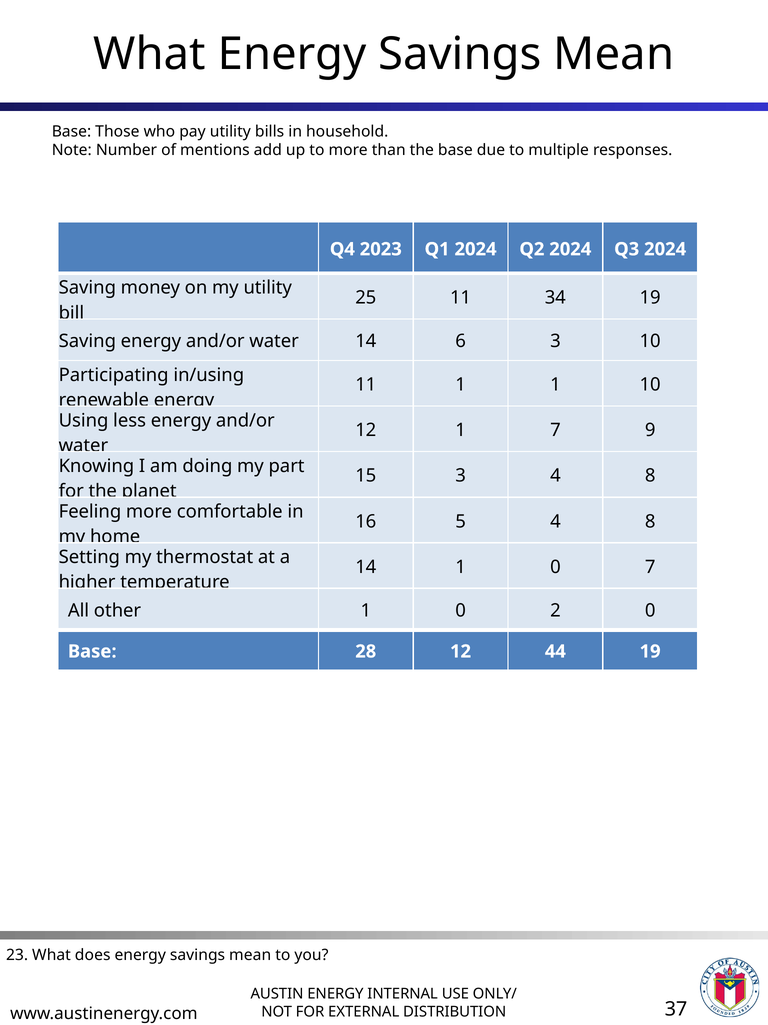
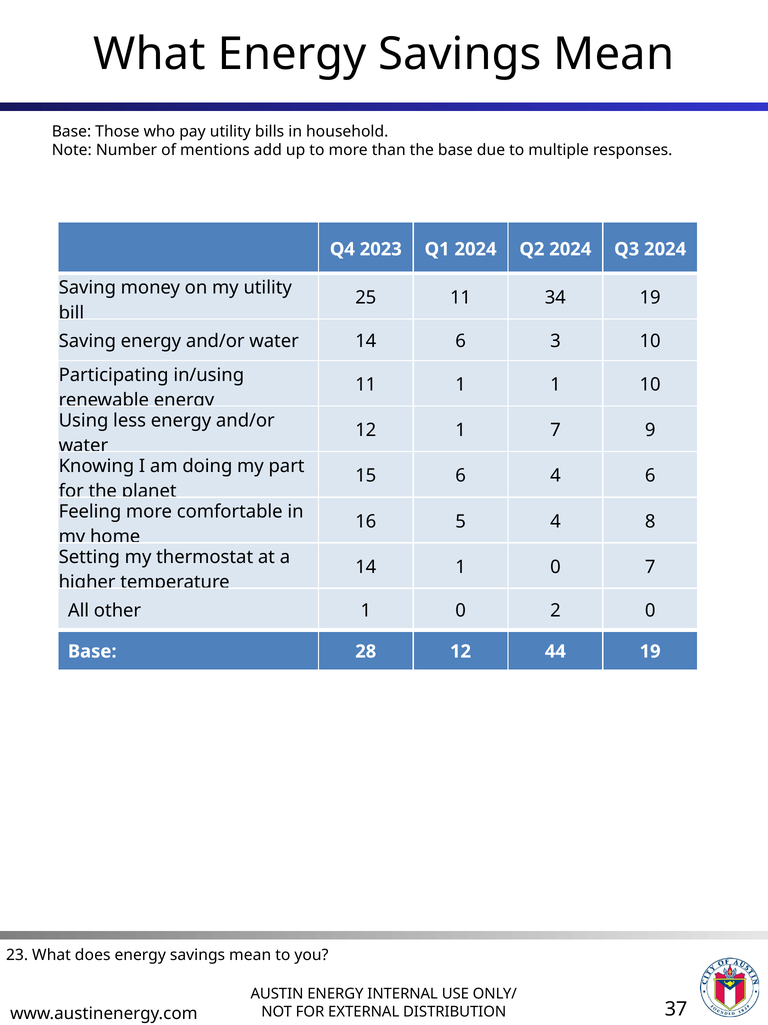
15 3: 3 -> 6 (461, 475)
8: 8 -> 6 (650, 475)
